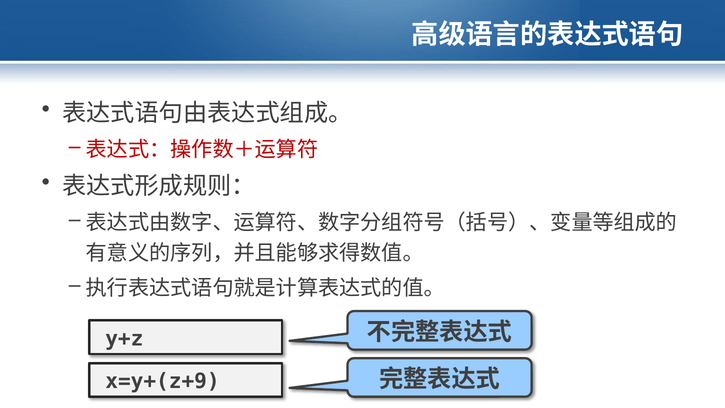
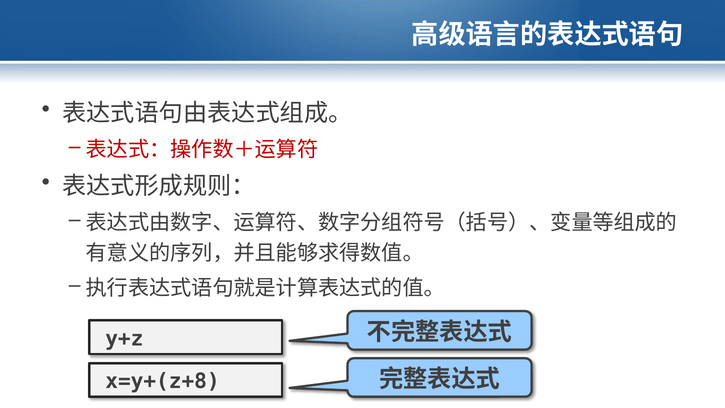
x=y+(z+9: x=y+(z+9 -> x=y+(z+8 (162, 381)
